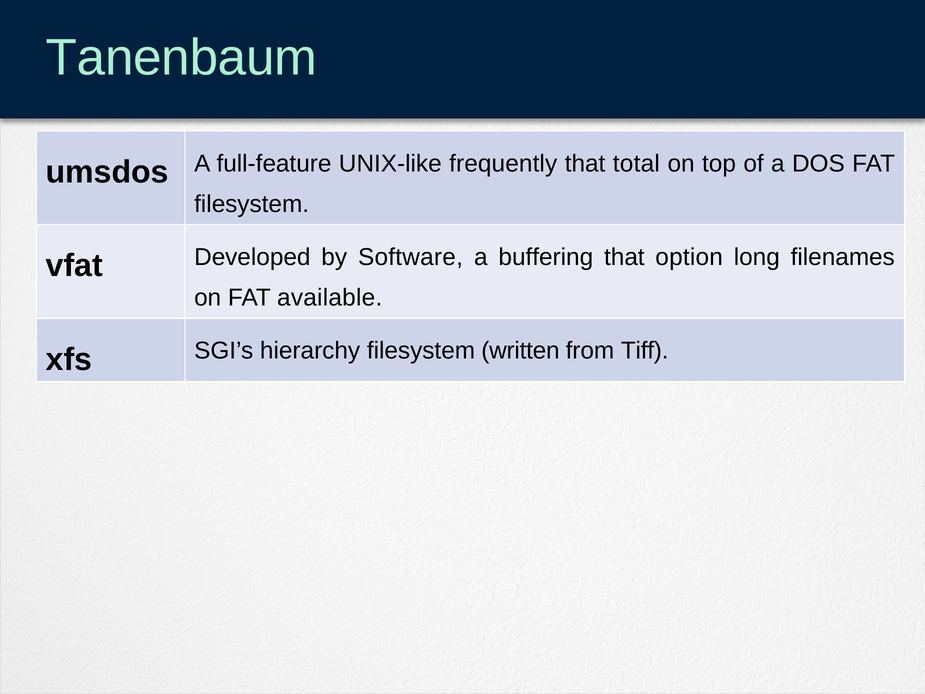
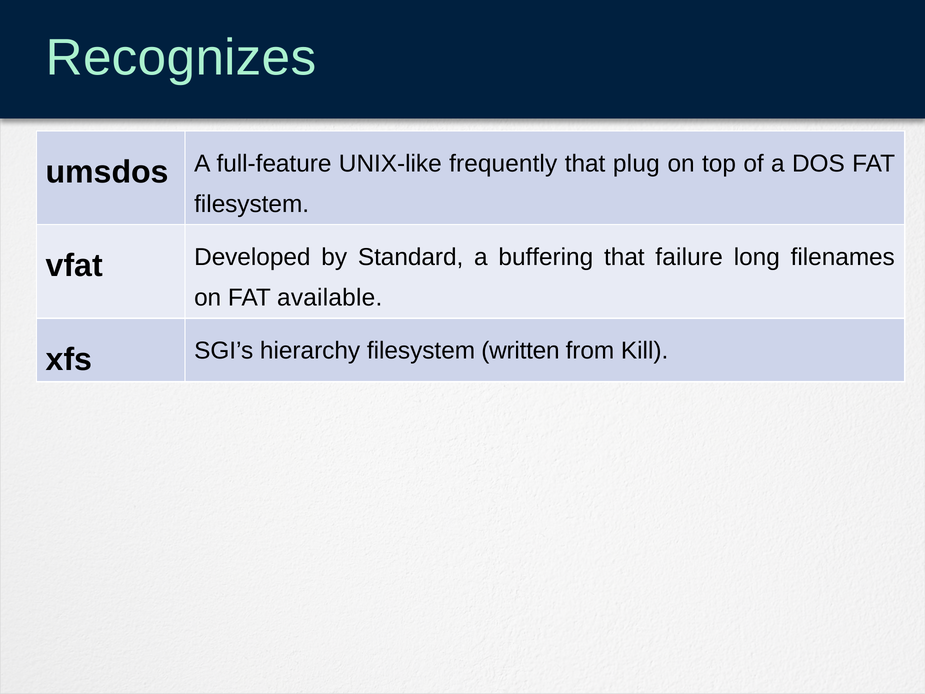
Tanenbaum: Tanenbaum -> Recognizes (181, 58)
total: total -> plug (636, 163)
Software: Software -> Standard (411, 257)
option: option -> failure (689, 257)
Tiff: Tiff -> Kill (645, 351)
